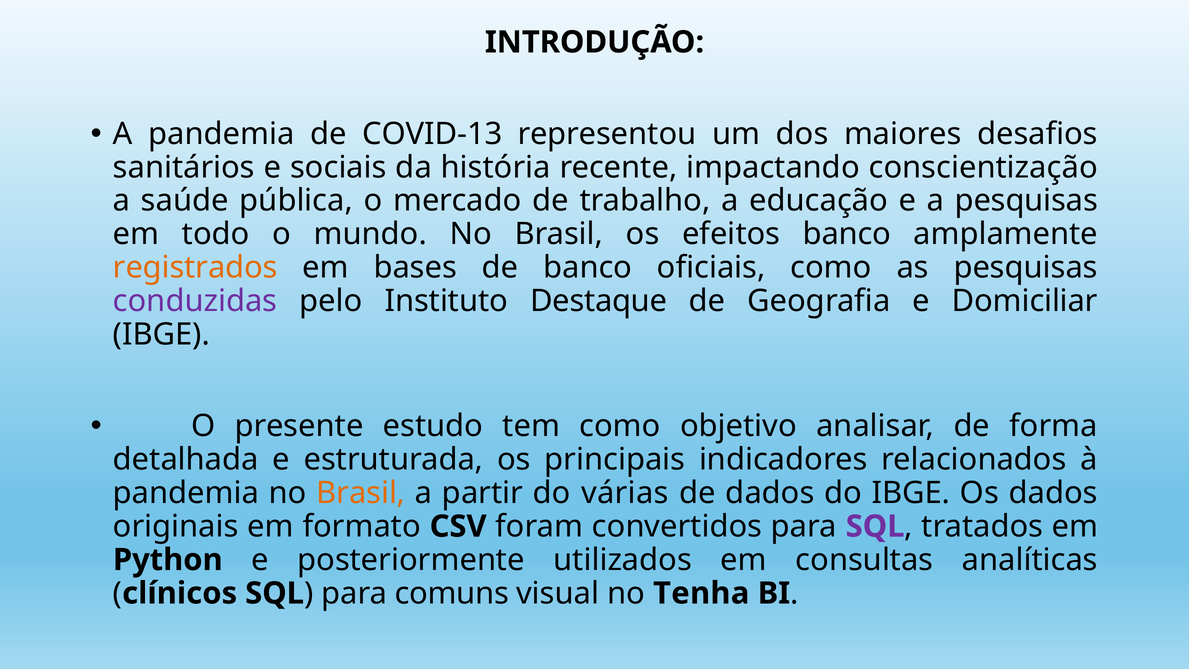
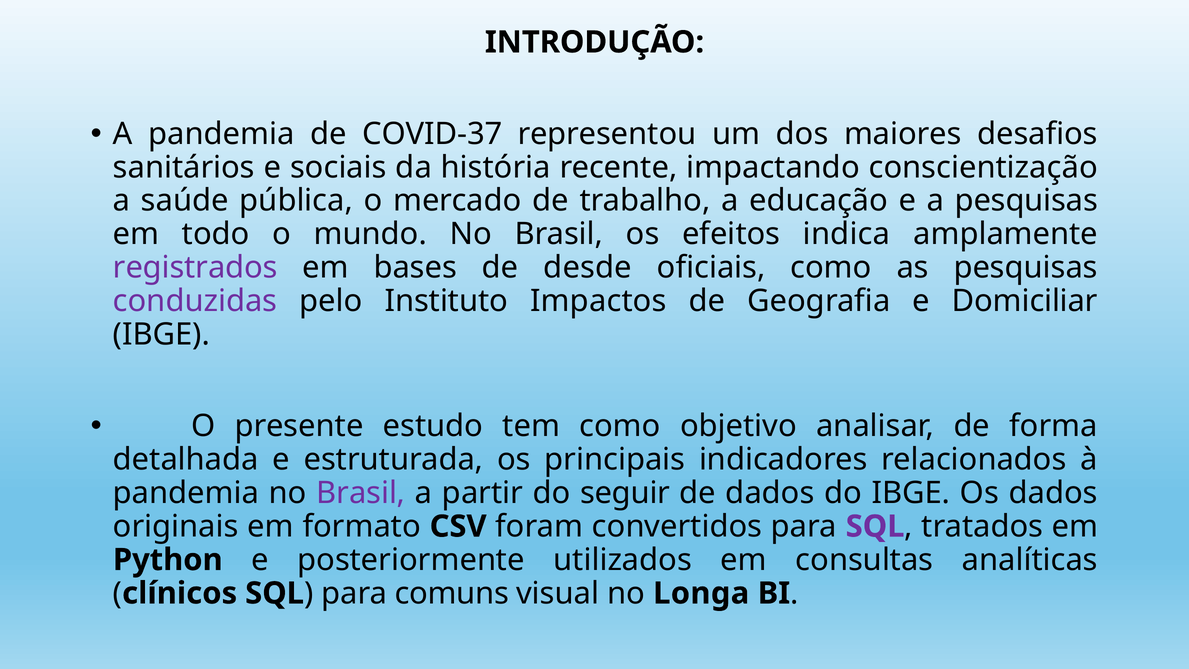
COVID-13: COVID-13 -> COVID-37 (432, 134)
efeitos banco: banco -> indica (847, 234)
registrados colour: orange -> purple (195, 268)
de banco: banco -> desde (588, 268)
Destaque: Destaque -> Impactos (598, 301)
Brasil colour: orange -> purple (361, 493)
várias: várias -> seguir (625, 493)
Tenha: Tenha -> Longa (701, 593)
